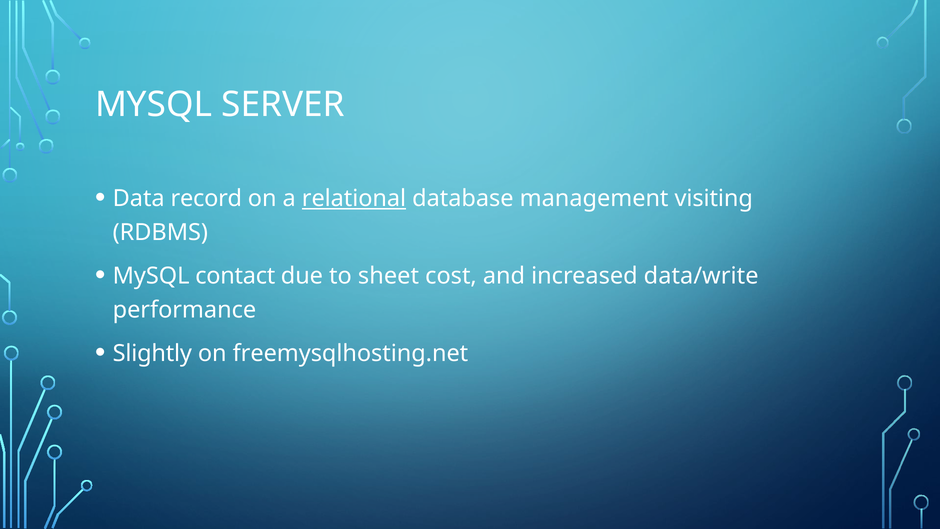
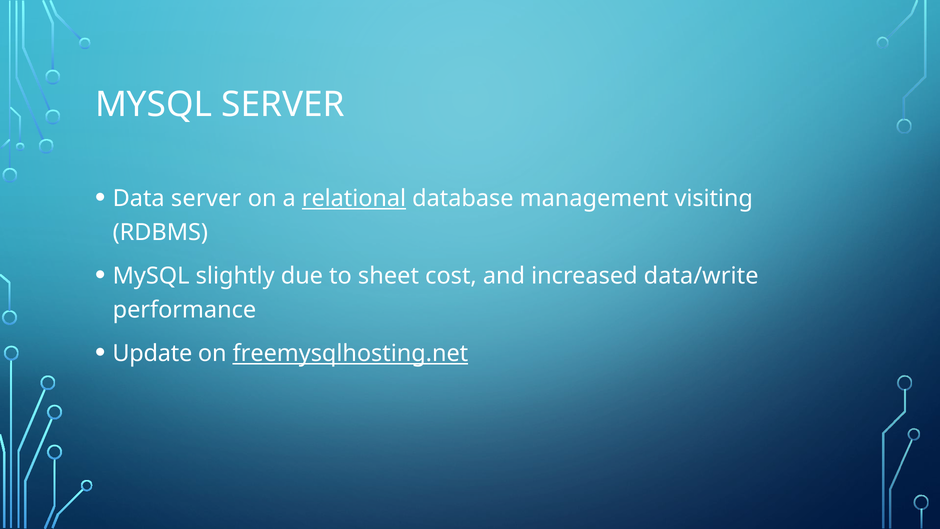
Data record: record -> server (206, 198)
contact: contact -> slightly (235, 276)
Slightly: Slightly -> Update (152, 353)
freemysqlhosting.net underline: none -> present (350, 353)
